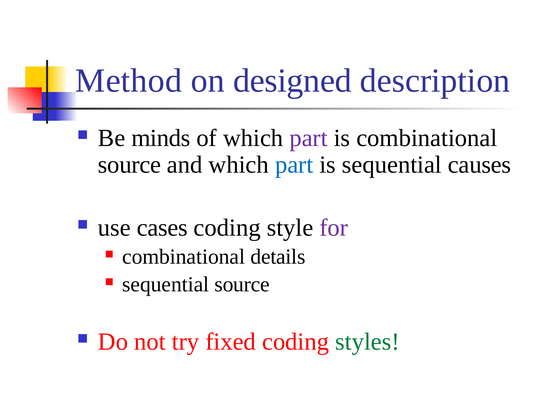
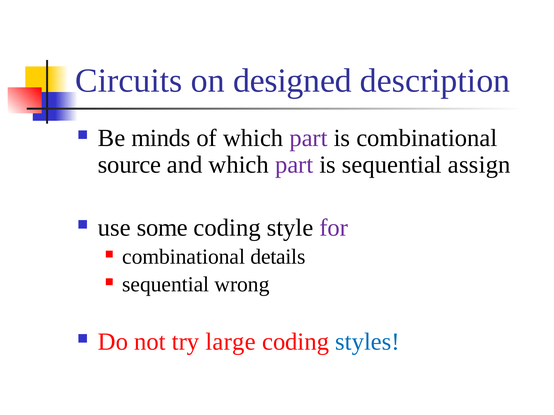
Method: Method -> Circuits (129, 81)
part colour: blue -> purple (294, 165)
causes: causes -> assign (479, 165)
cases: cases -> some (162, 228)
sequential source: source -> wrong (242, 285)
fixed: fixed -> large (231, 342)
styles colour: green -> blue (367, 342)
